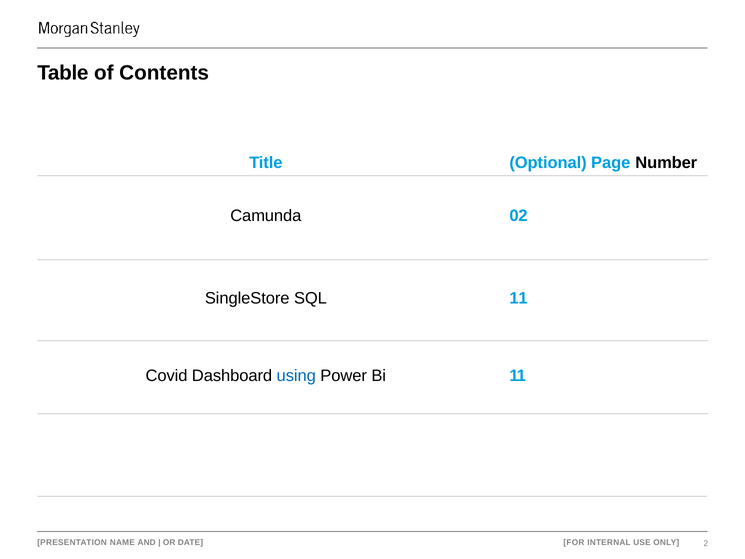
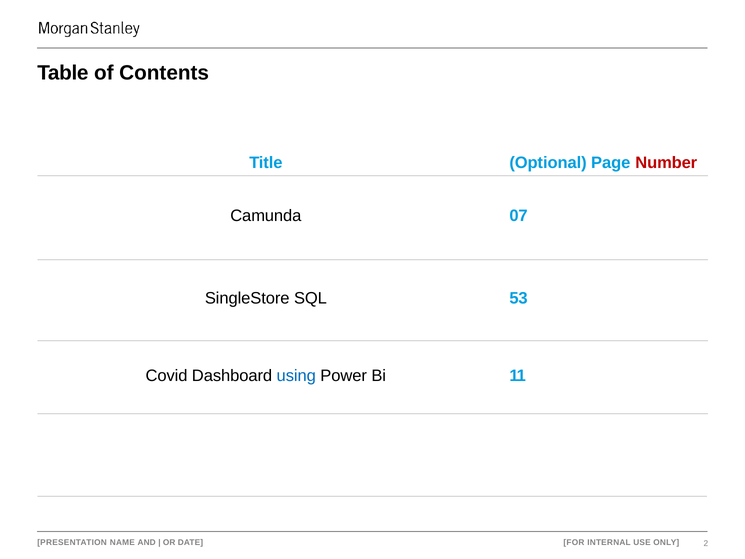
Number colour: black -> red (666, 163)
02: 02 -> 07 (519, 216)
SQL 11: 11 -> 53 (519, 298)
